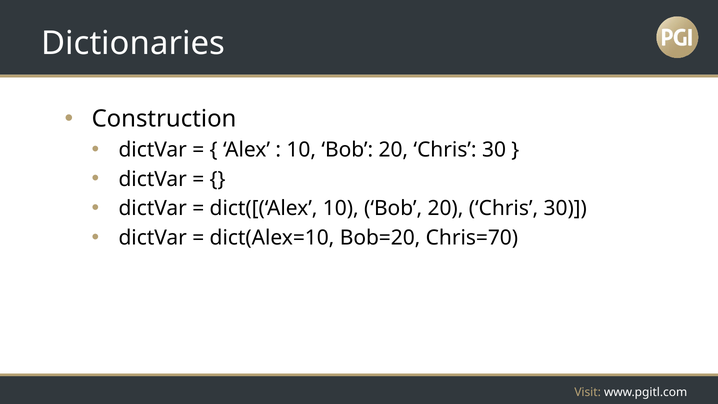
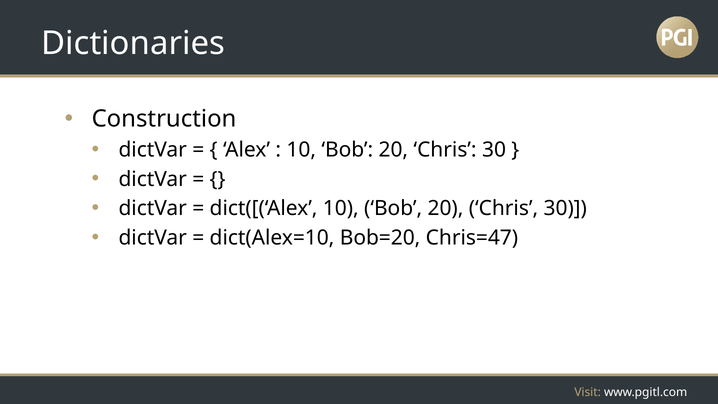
Chris=70: Chris=70 -> Chris=47 (472, 238)
